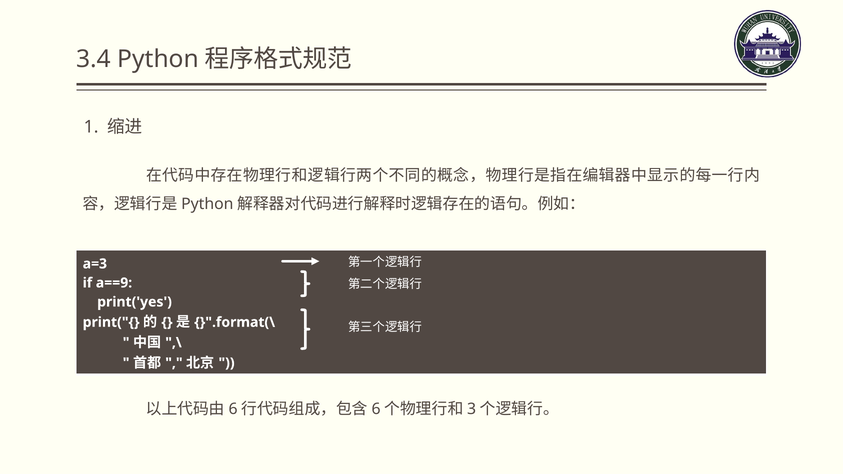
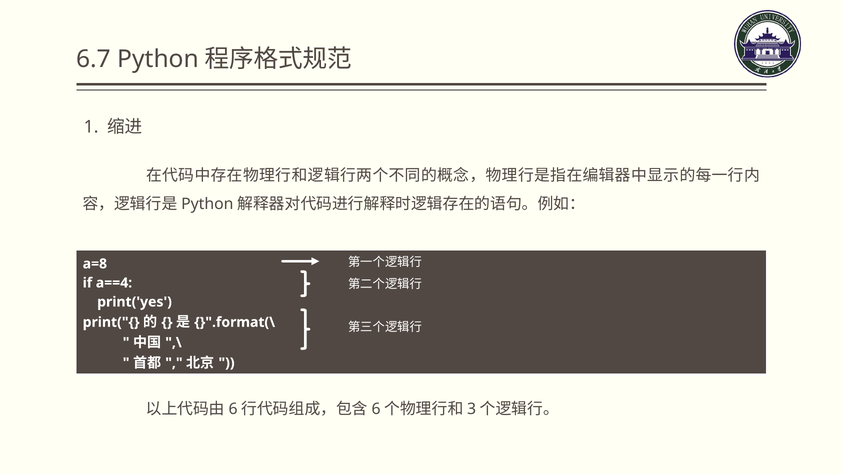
3.4: 3.4 -> 6.7 (94, 59)
a=3: a=3 -> a=8 (95, 264)
a==9: a==9 -> a==4 (114, 283)
